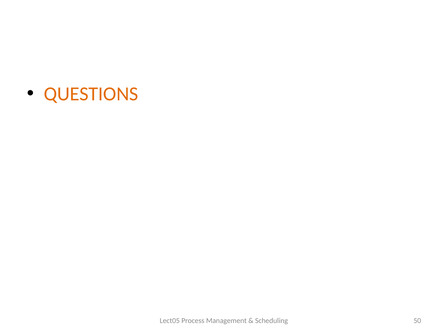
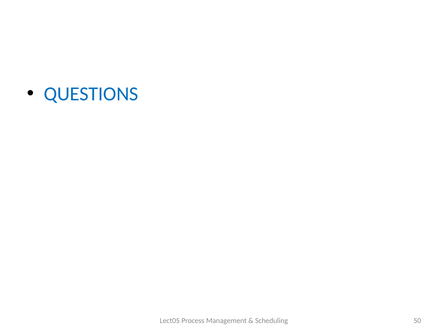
QUESTIONS colour: orange -> blue (91, 94)
